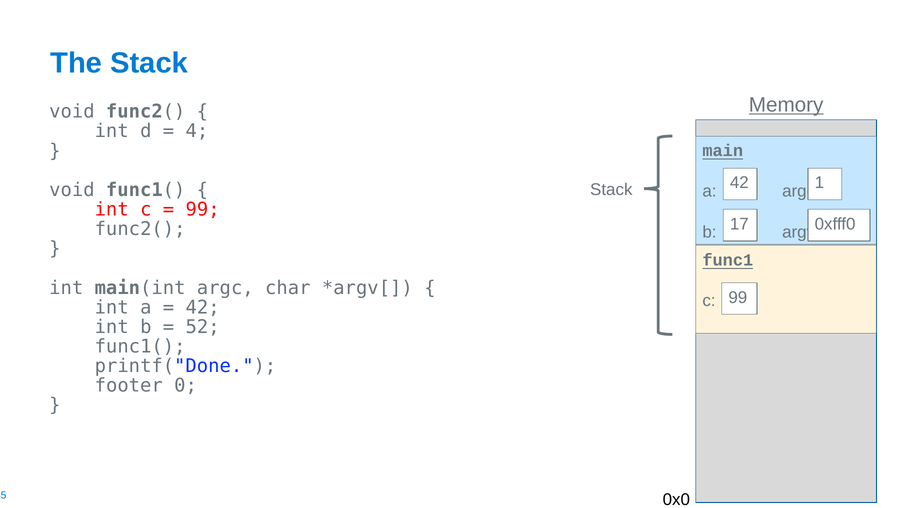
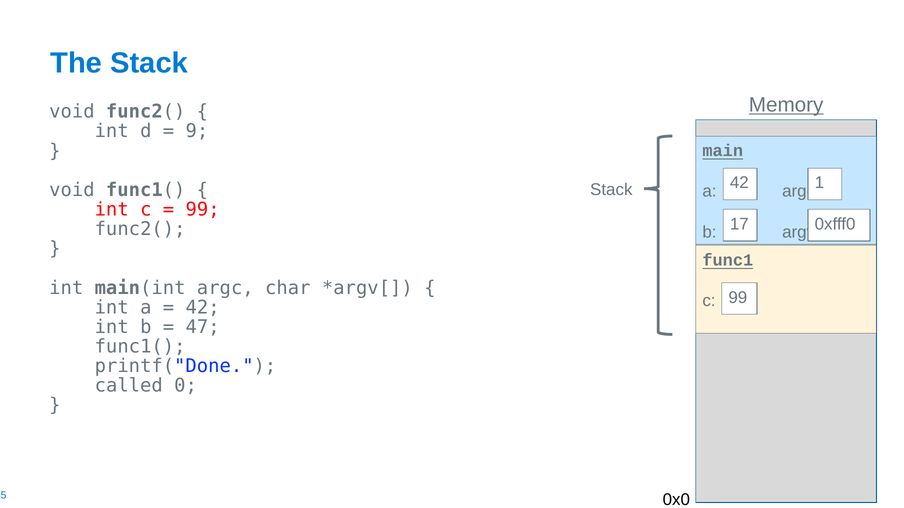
4: 4 -> 9 (197, 131)
52: 52 -> 47 (203, 327)
footer: footer -> called (129, 386)
